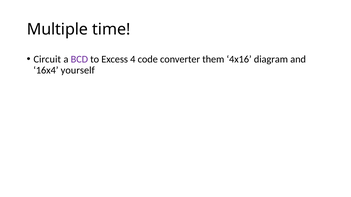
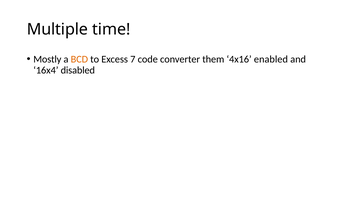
Circuit: Circuit -> Mostly (47, 59)
BCD colour: purple -> orange (79, 59)
4: 4 -> 7 (133, 59)
diagram: diagram -> enabled (271, 59)
yourself: yourself -> disabled (78, 70)
